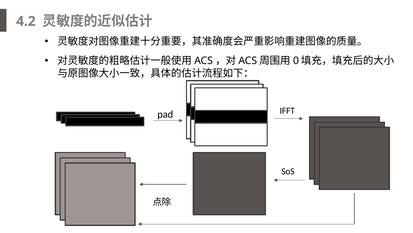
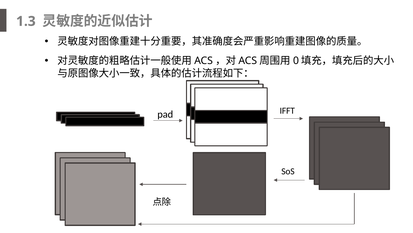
4.2: 4.2 -> 1.3 (26, 21)
